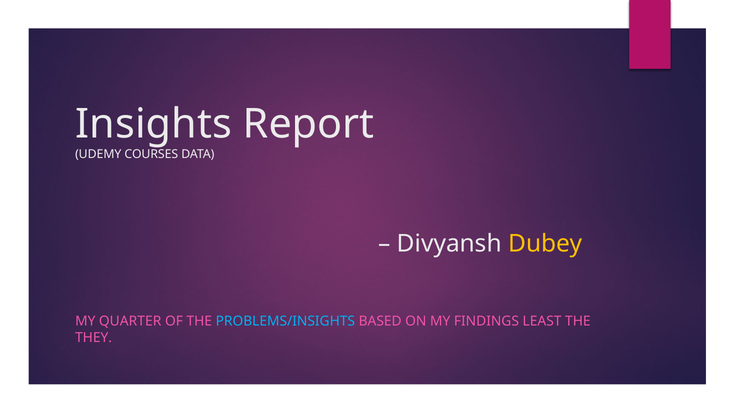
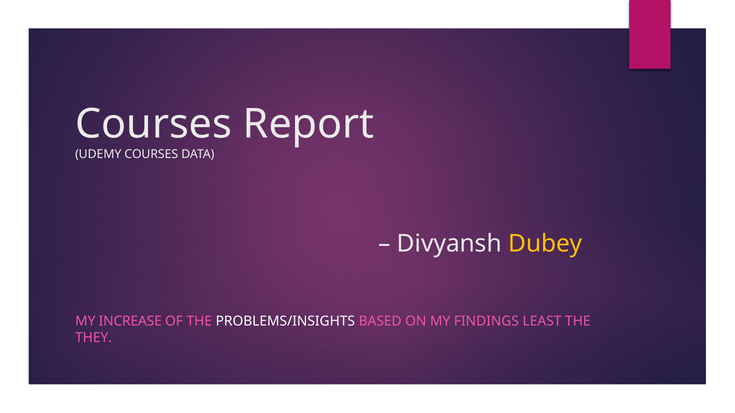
Insights: Insights -> Courses (154, 124)
QUARTER: QUARTER -> INCREASE (130, 322)
PROBLEMS/INSIGHTS colour: light blue -> white (285, 322)
